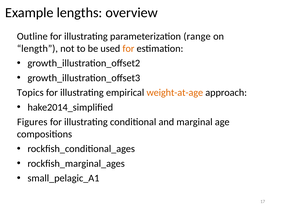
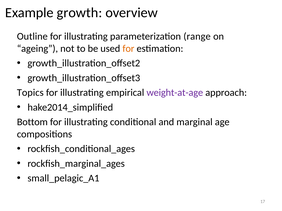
lengths: lengths -> growth (79, 13)
length: length -> ageing (37, 49)
weight-at-age colour: orange -> purple (175, 93)
Figures: Figures -> Bottom (32, 122)
